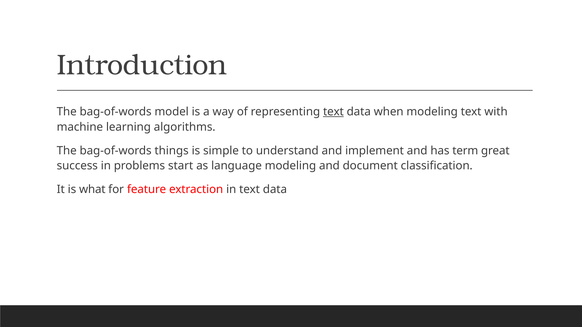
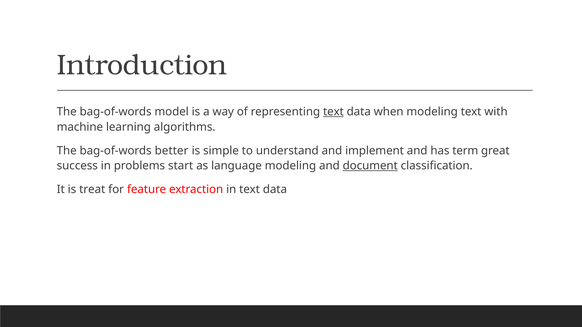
things: things -> better (172, 151)
document underline: none -> present (370, 166)
what: what -> treat (92, 190)
